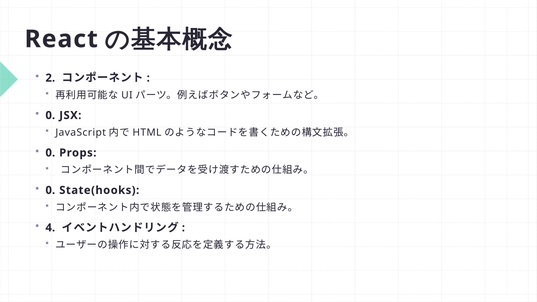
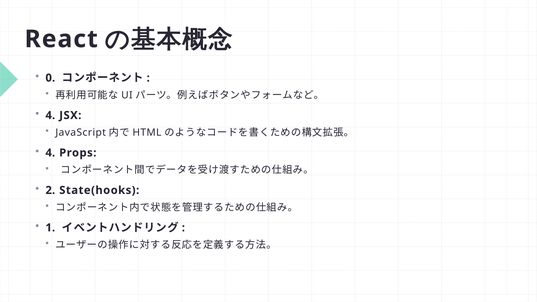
2: 2 -> 0 (50, 78)
0: 0 -> 4 (50, 115)
0: 0 -> 4 (50, 153)
0: 0 -> 2 (50, 190)
4: 4 -> 1 (50, 228)
